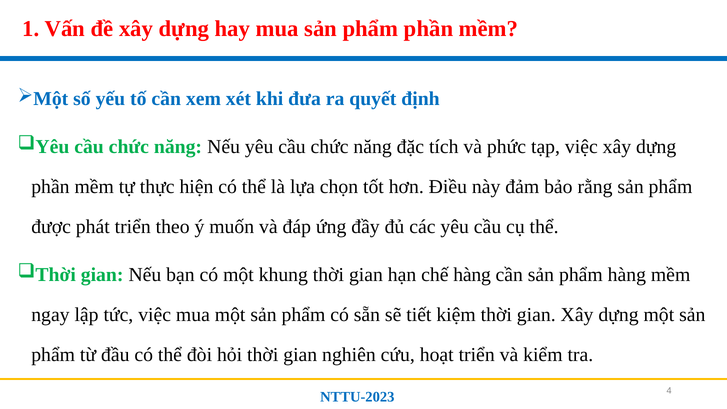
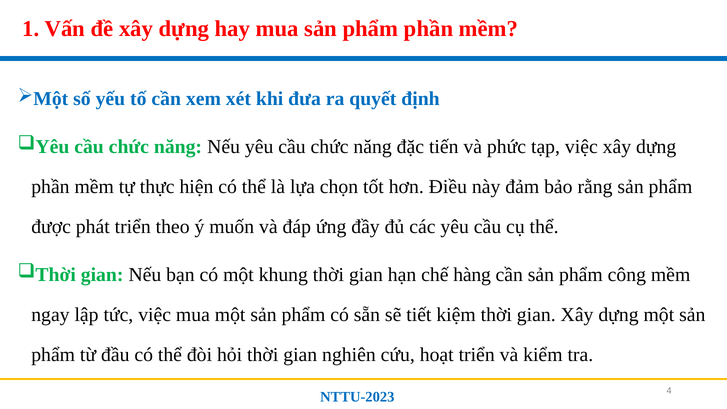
tích: tích -> tiến (444, 146)
phẩm hàng: hàng -> công (627, 274)
